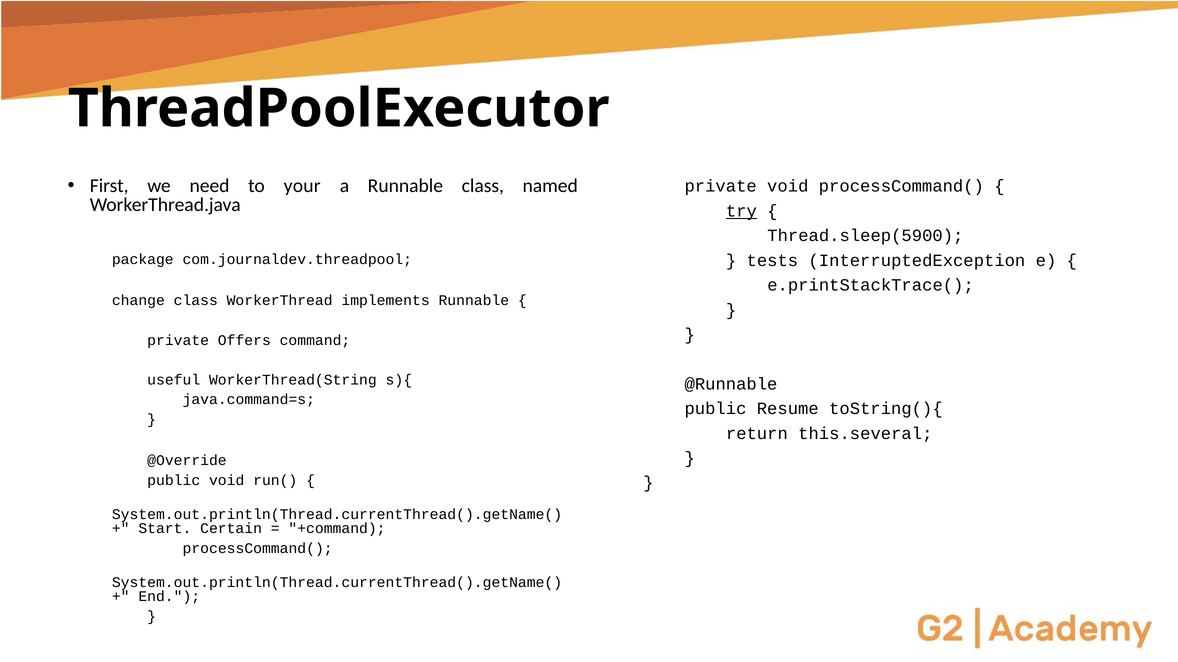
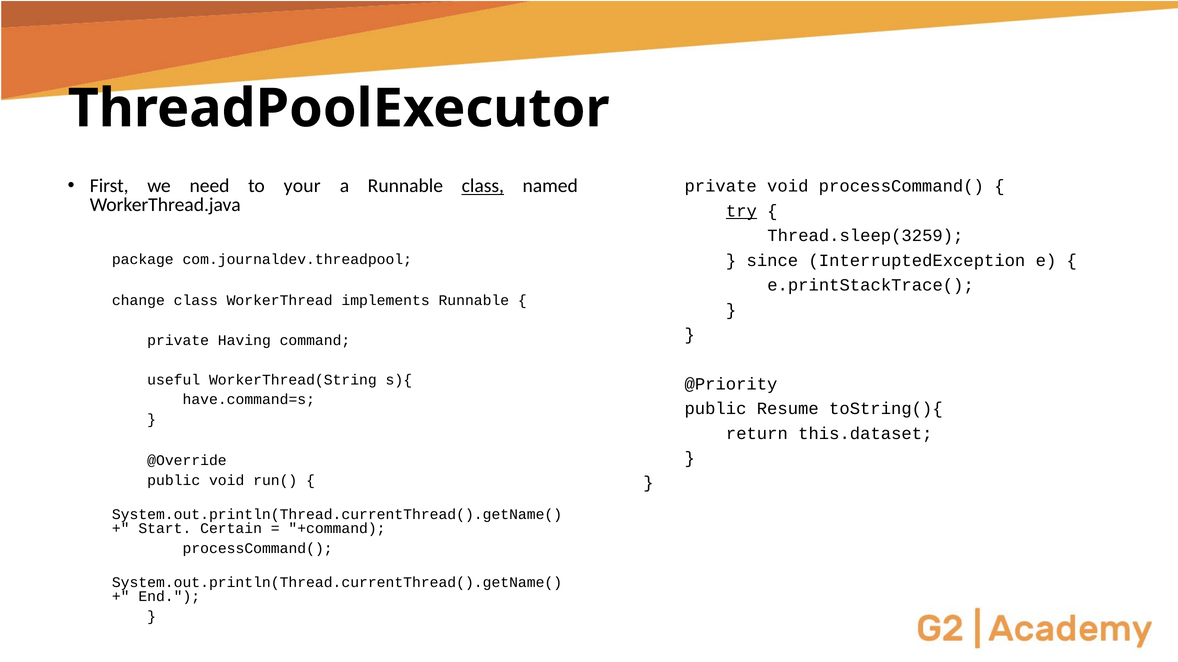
class underline: none -> present (483, 186)
Thread.sleep(5900: Thread.sleep(5900 -> Thread.sleep(3259 (865, 236)
tests: tests -> since (772, 261)
Offers: Offers -> Having (244, 340)
@Runnable: @Runnable -> @Priority (731, 384)
java.command=s: java.command=s -> have.command=s (249, 400)
this.several: this.several -> this.dataset (865, 434)
